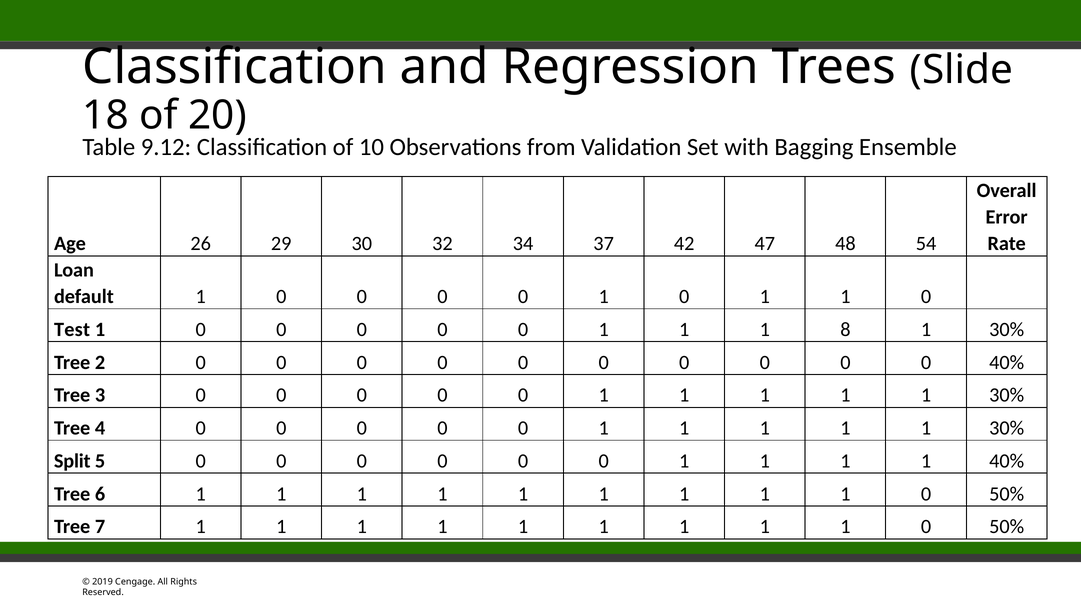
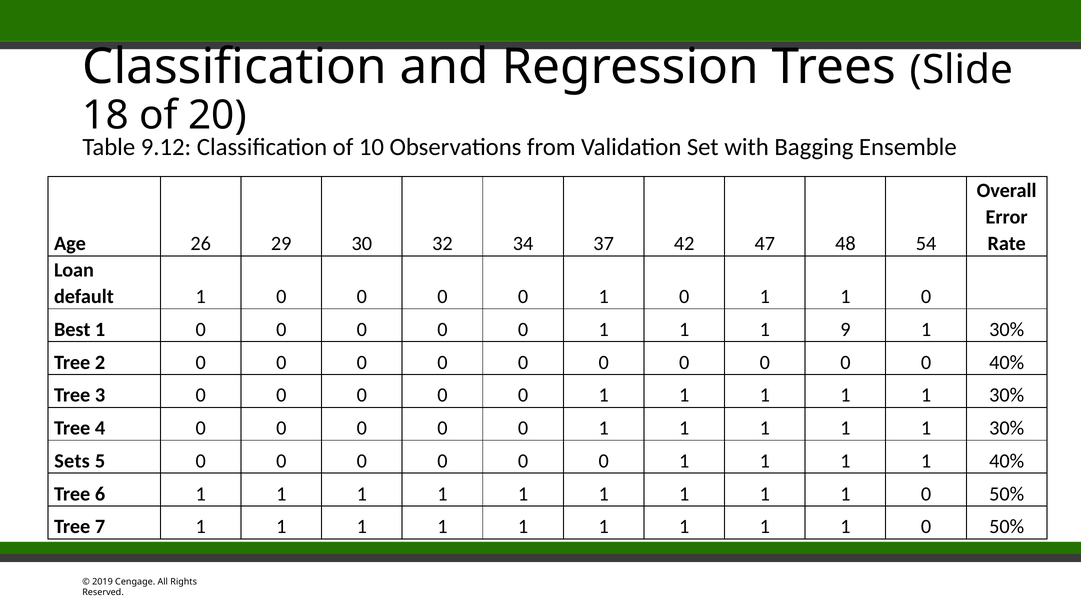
Test: Test -> Best (72, 330)
8: 8 -> 9 (845, 330)
Split: Split -> Sets (72, 461)
